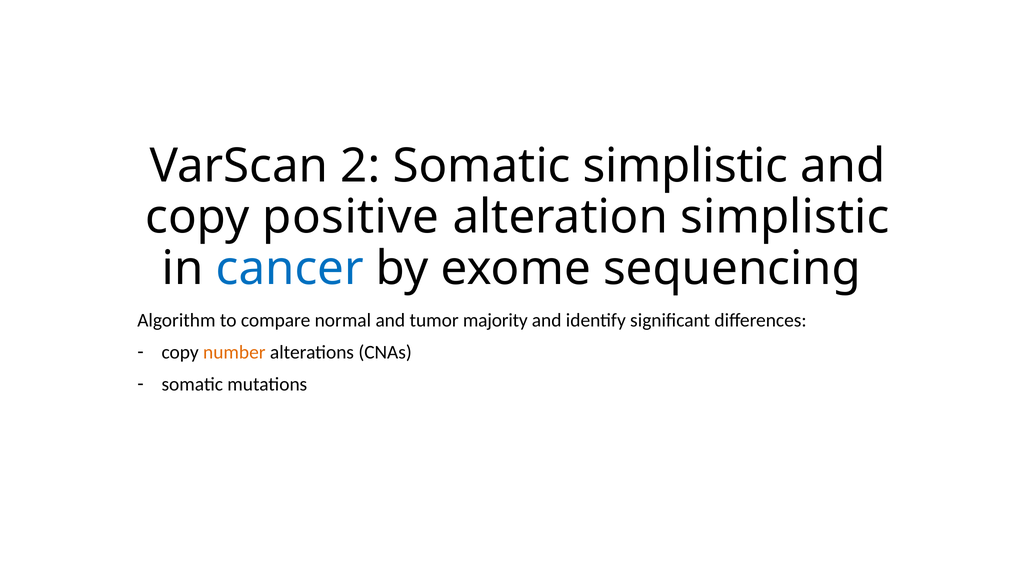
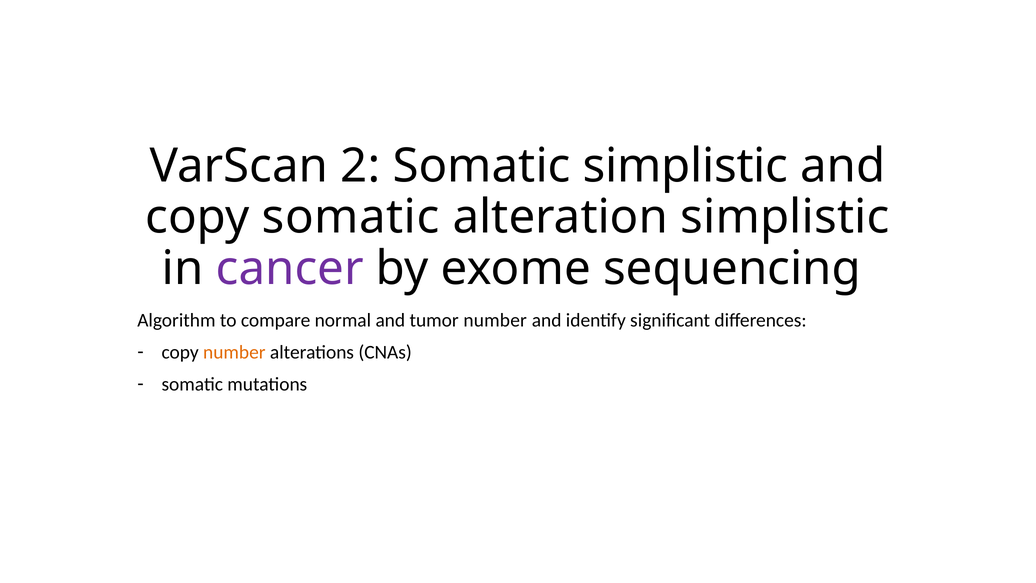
copy positive: positive -> somatic (351, 217)
cancer colour: blue -> purple (290, 268)
tumor majority: majority -> number (495, 320)
